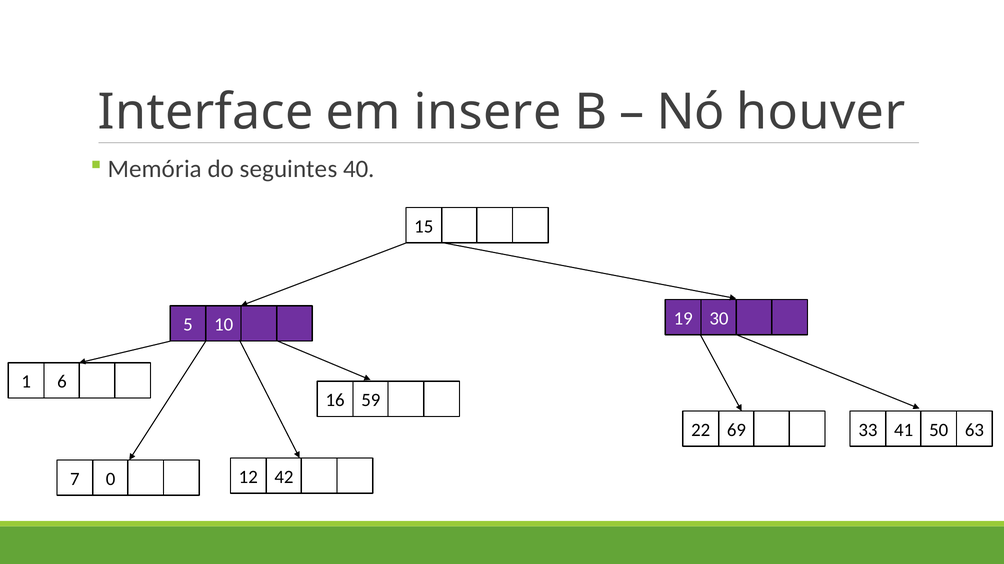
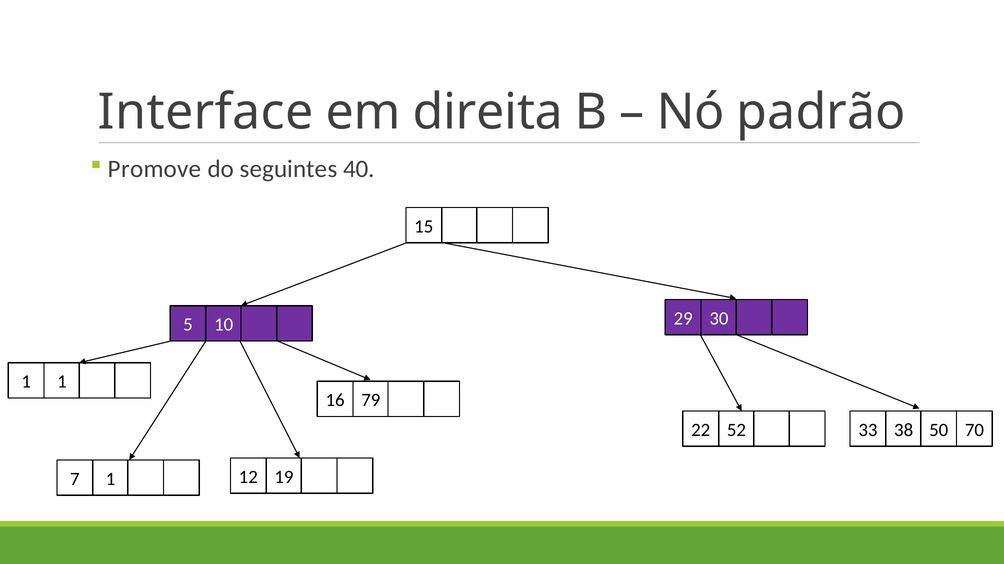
insere: insere -> direita (488, 112)
houver: houver -> padrão (821, 112)
Memória: Memória -> Promove (155, 169)
19: 19 -> 29 (683, 319)
1 6: 6 -> 1 (62, 382)
59: 59 -> 79 (371, 401)
69: 69 -> 52 (736, 431)
41: 41 -> 38 (904, 431)
63: 63 -> 70 (974, 431)
42: 42 -> 19 (284, 478)
7 0: 0 -> 1 (111, 480)
